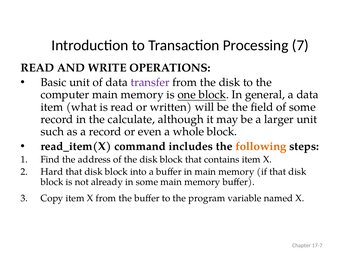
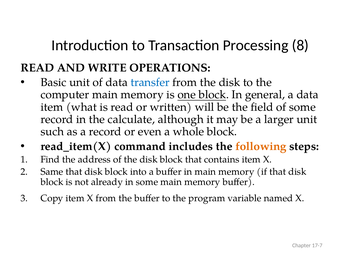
7: 7 -> 8 (300, 45)
transfer colour: purple -> blue (150, 82)
Hard: Hard -> Same (52, 172)
